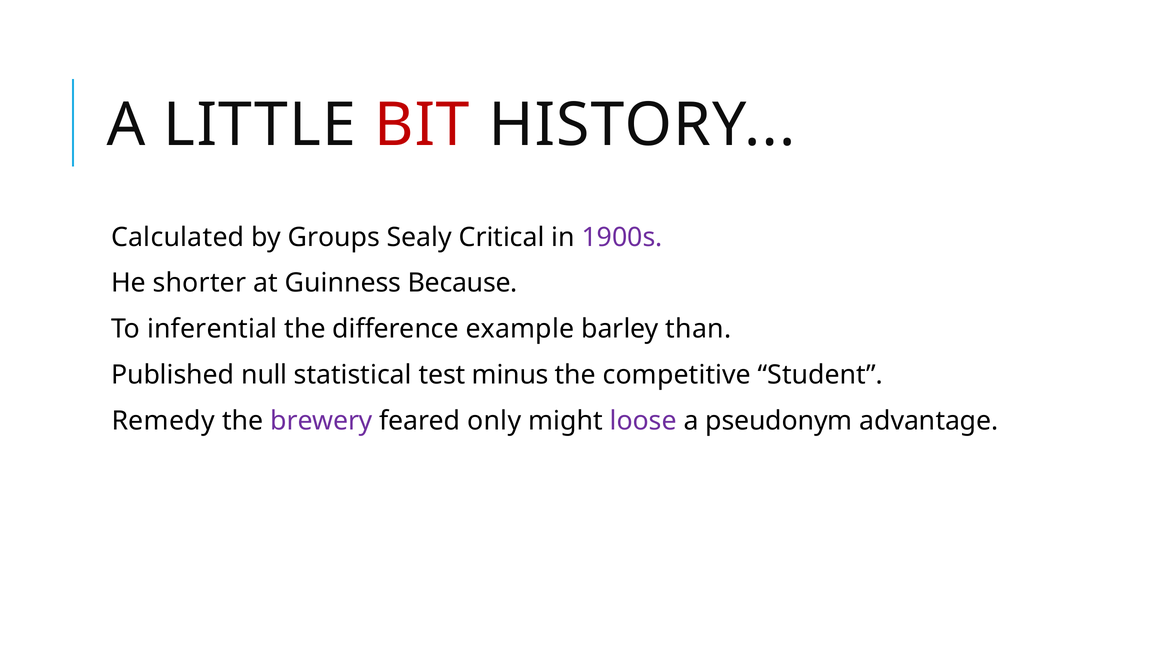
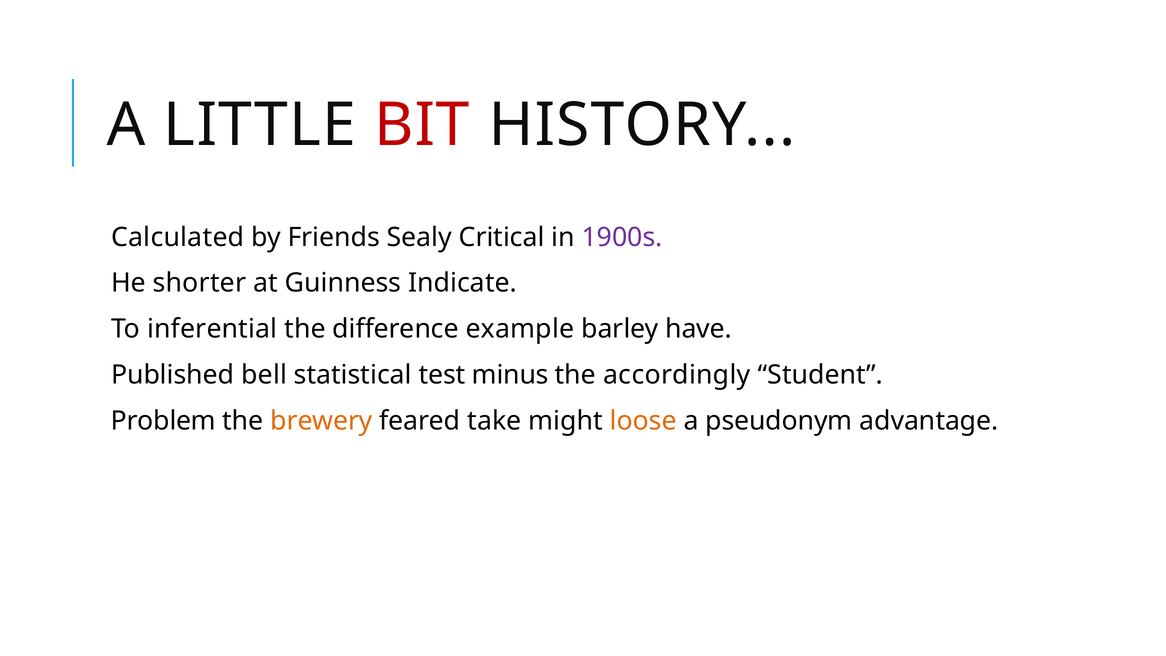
Groups: Groups -> Friends (334, 237)
Because: Because -> Indicate (463, 283)
than: than -> have (699, 329)
null: null -> bell (264, 375)
competitive: competitive -> accordingly (677, 375)
Remedy: Remedy -> Problem (163, 421)
brewery colour: purple -> orange (322, 421)
only: only -> take (494, 421)
loose colour: purple -> orange (643, 421)
